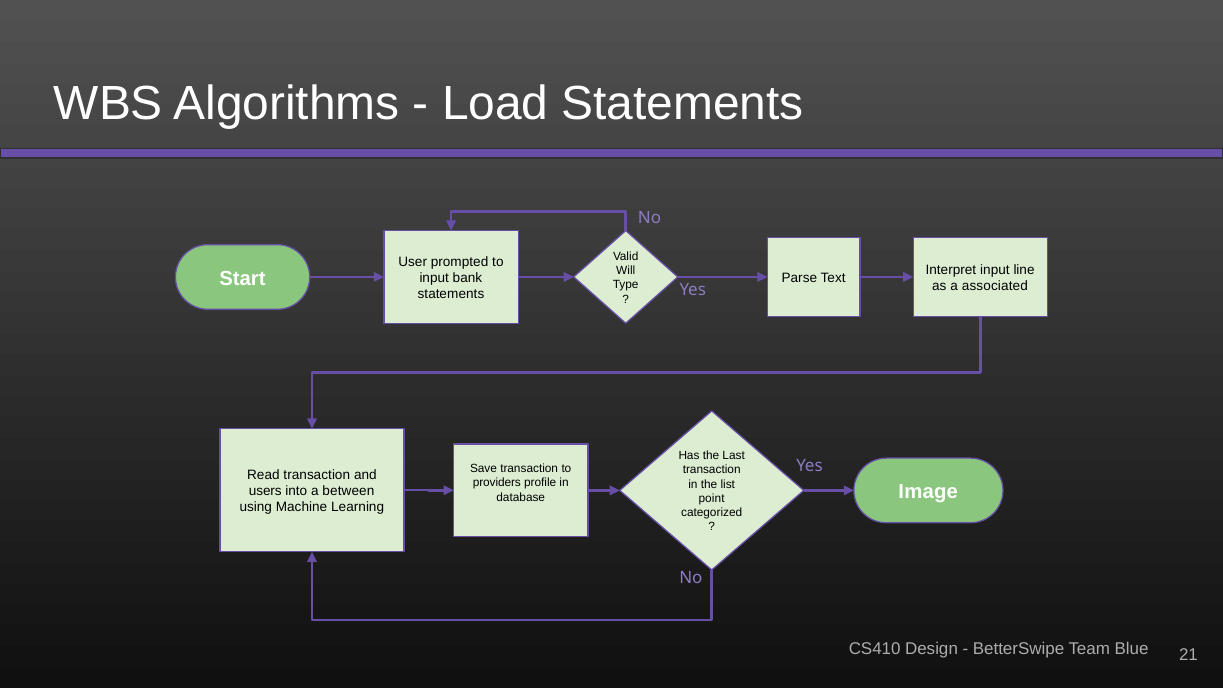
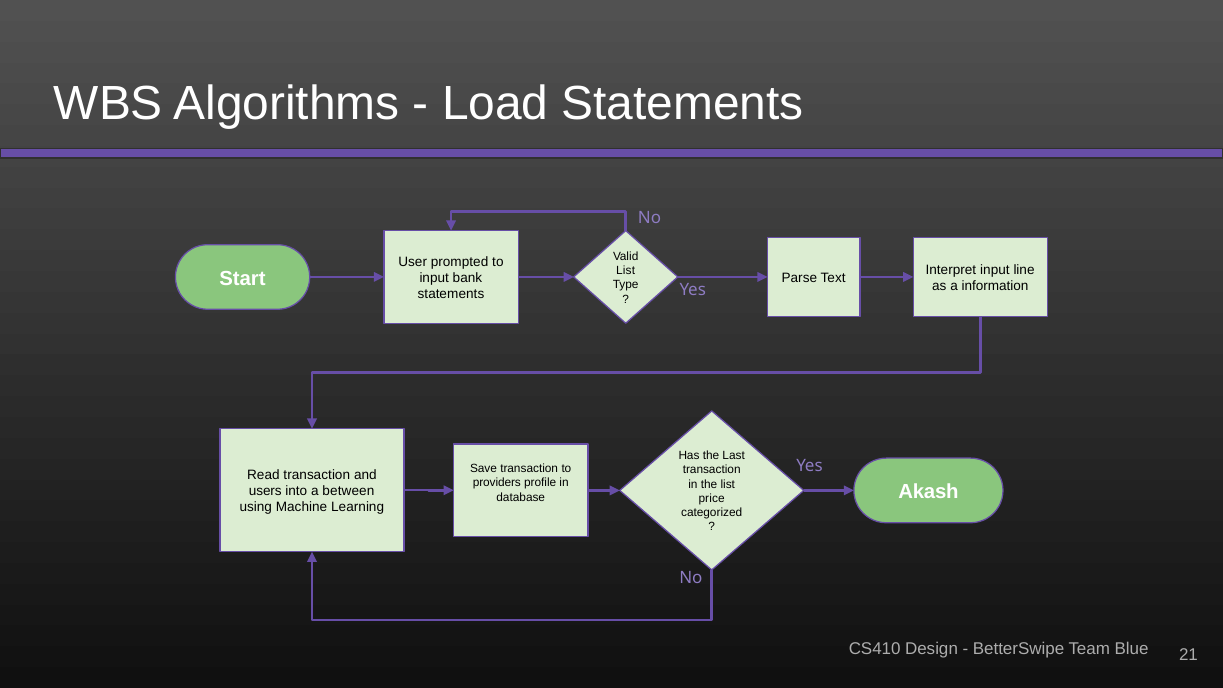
Will: Will -> List (626, 271)
associated: associated -> information (995, 286)
Image: Image -> Akash (928, 492)
point: point -> price (712, 498)
